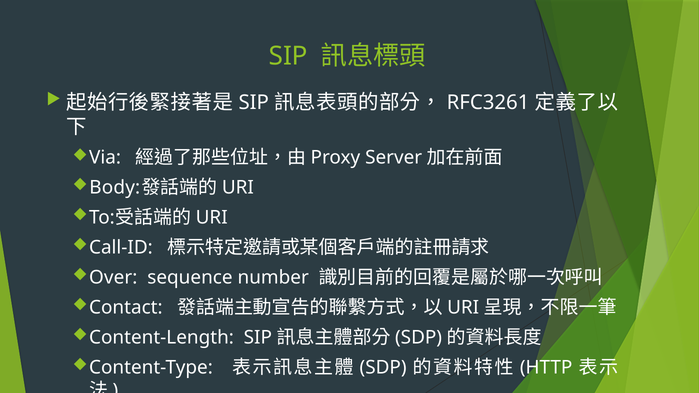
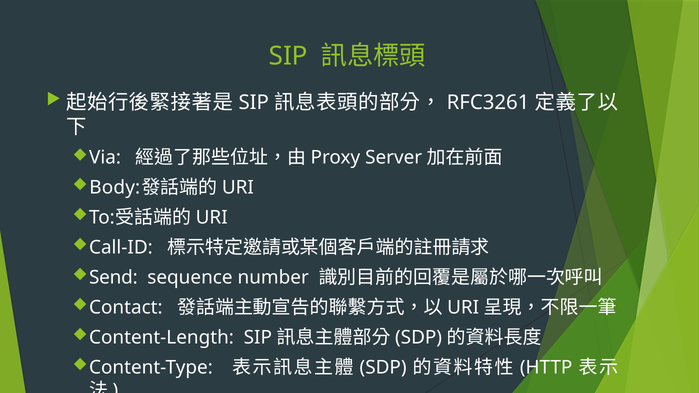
Over: Over -> Send (113, 278)
